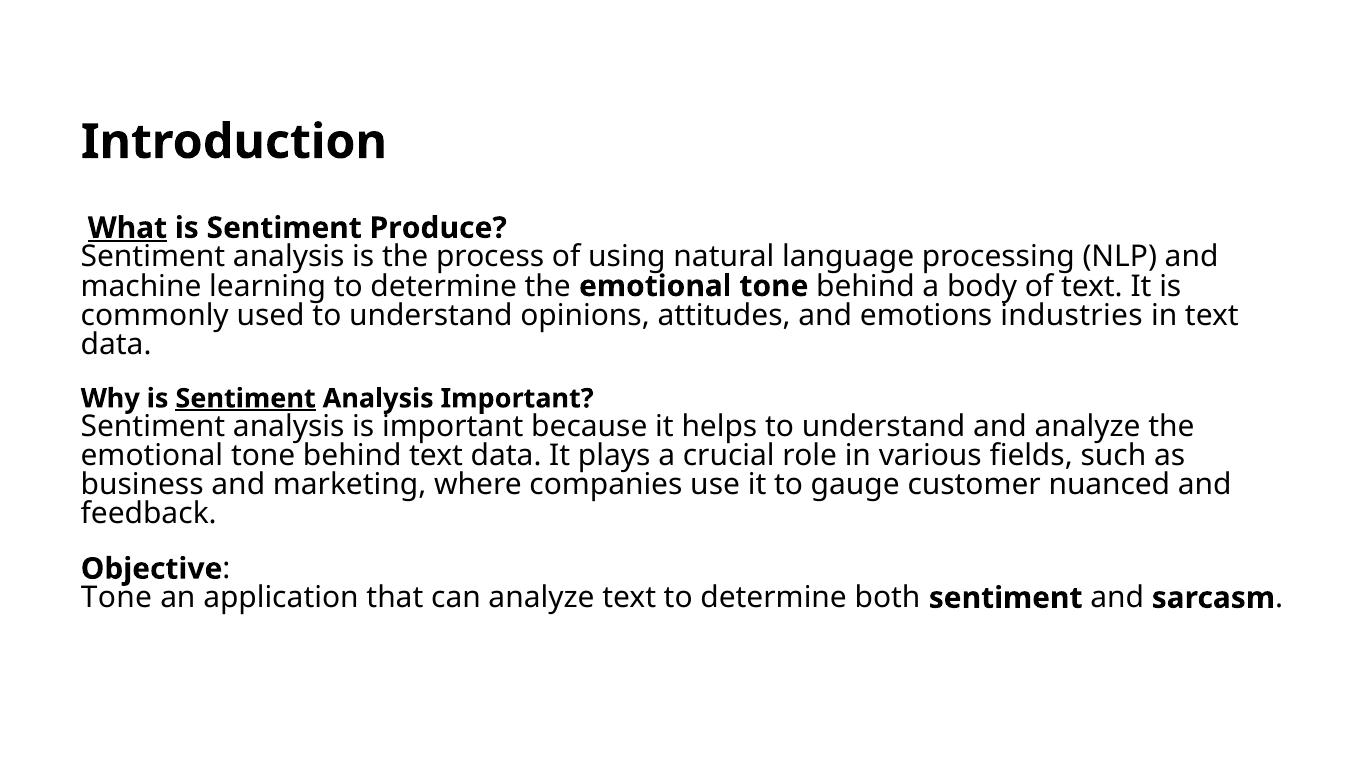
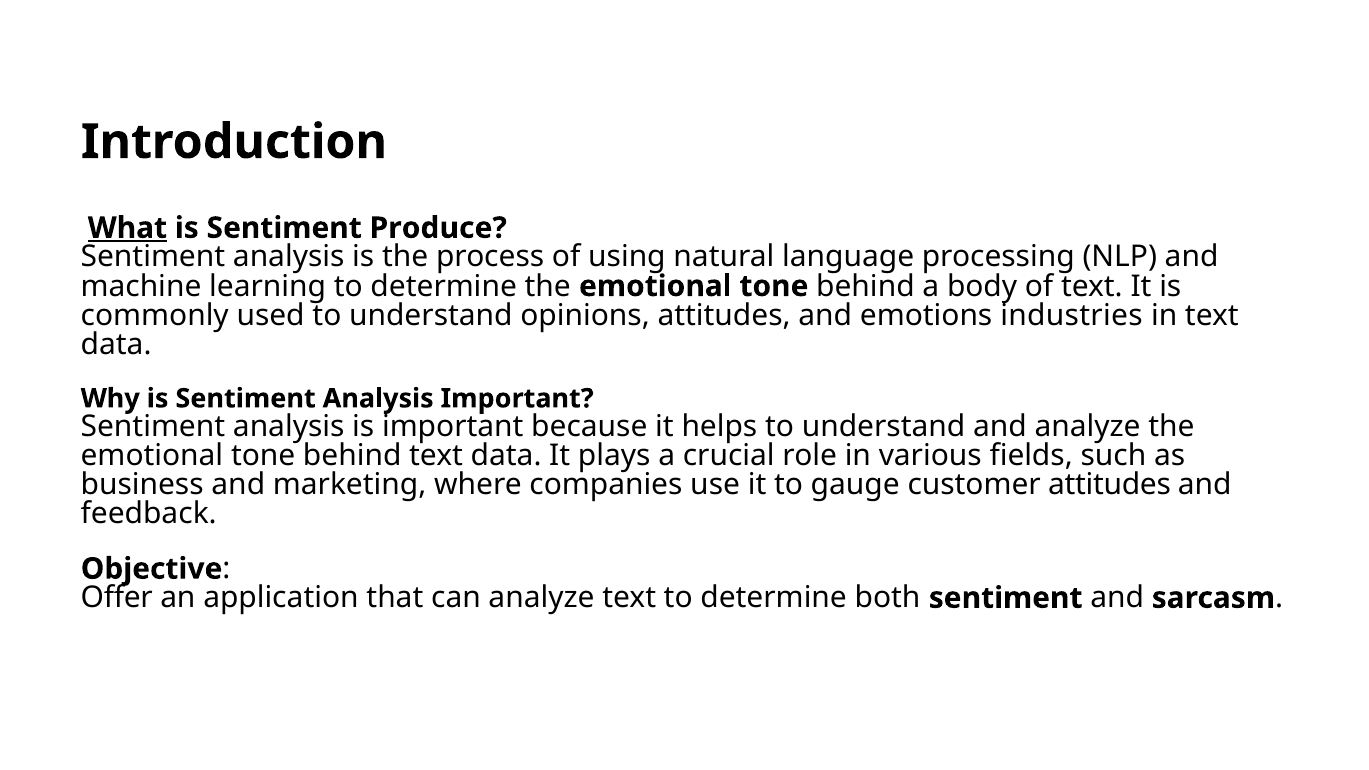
Sentiment underline: present -> none (246, 399)
customer nuanced: nuanced -> attitudes (1109, 484)
Tone: Tone -> Offer (117, 598)
